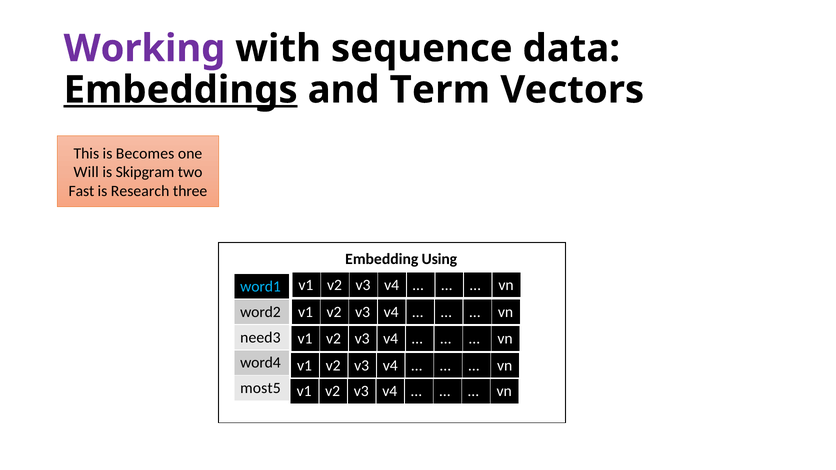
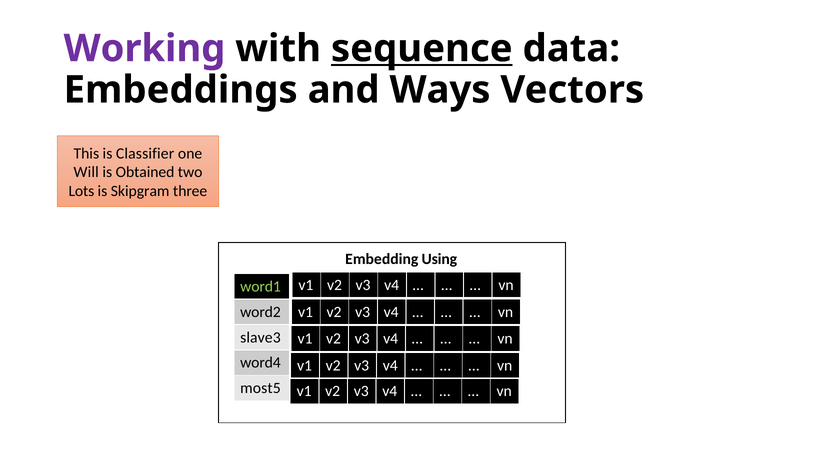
sequence underline: none -> present (422, 49)
Embeddings underline: present -> none (181, 90)
Term: Term -> Ways (440, 90)
Becomes: Becomes -> Classifier (145, 153)
Skipgram: Skipgram -> Obtained (145, 172)
Fast: Fast -> Lots (81, 191)
Research: Research -> Skipgram (140, 191)
word1 colour: light blue -> light green (261, 287)
need3: need3 -> slave3 (260, 338)
